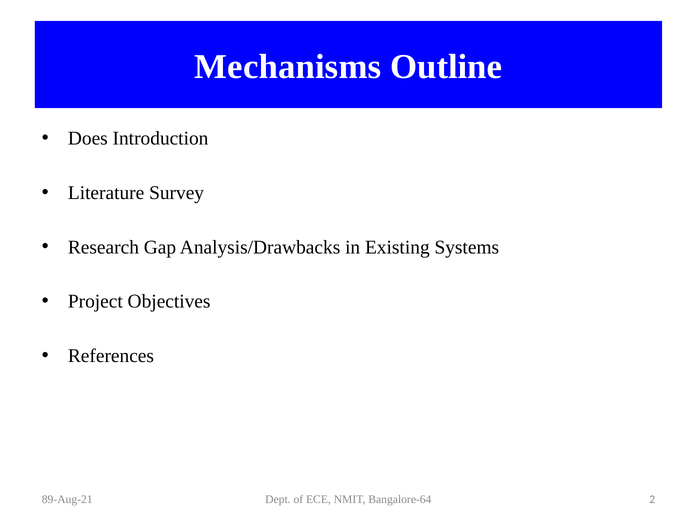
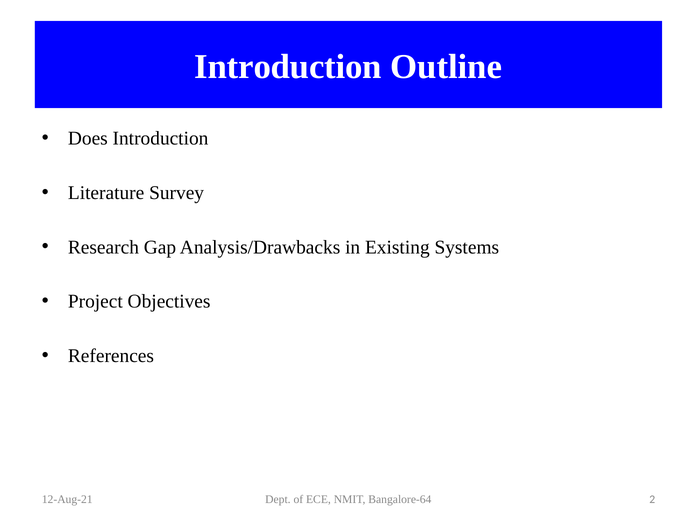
Mechanisms: Mechanisms -> Introduction (288, 67)
89-Aug-21: 89-Aug-21 -> 12-Aug-21 (67, 499)
